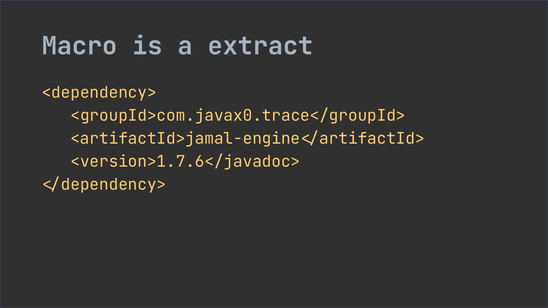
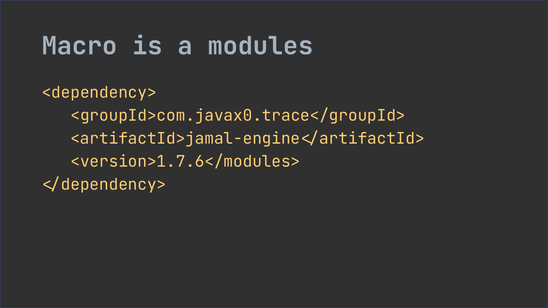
extract: extract -> modules (260, 46)
<version>1.7.6</javadoc>: <version>1.7.6</javadoc> -> <version>1.7.6</modules> (185, 162)
